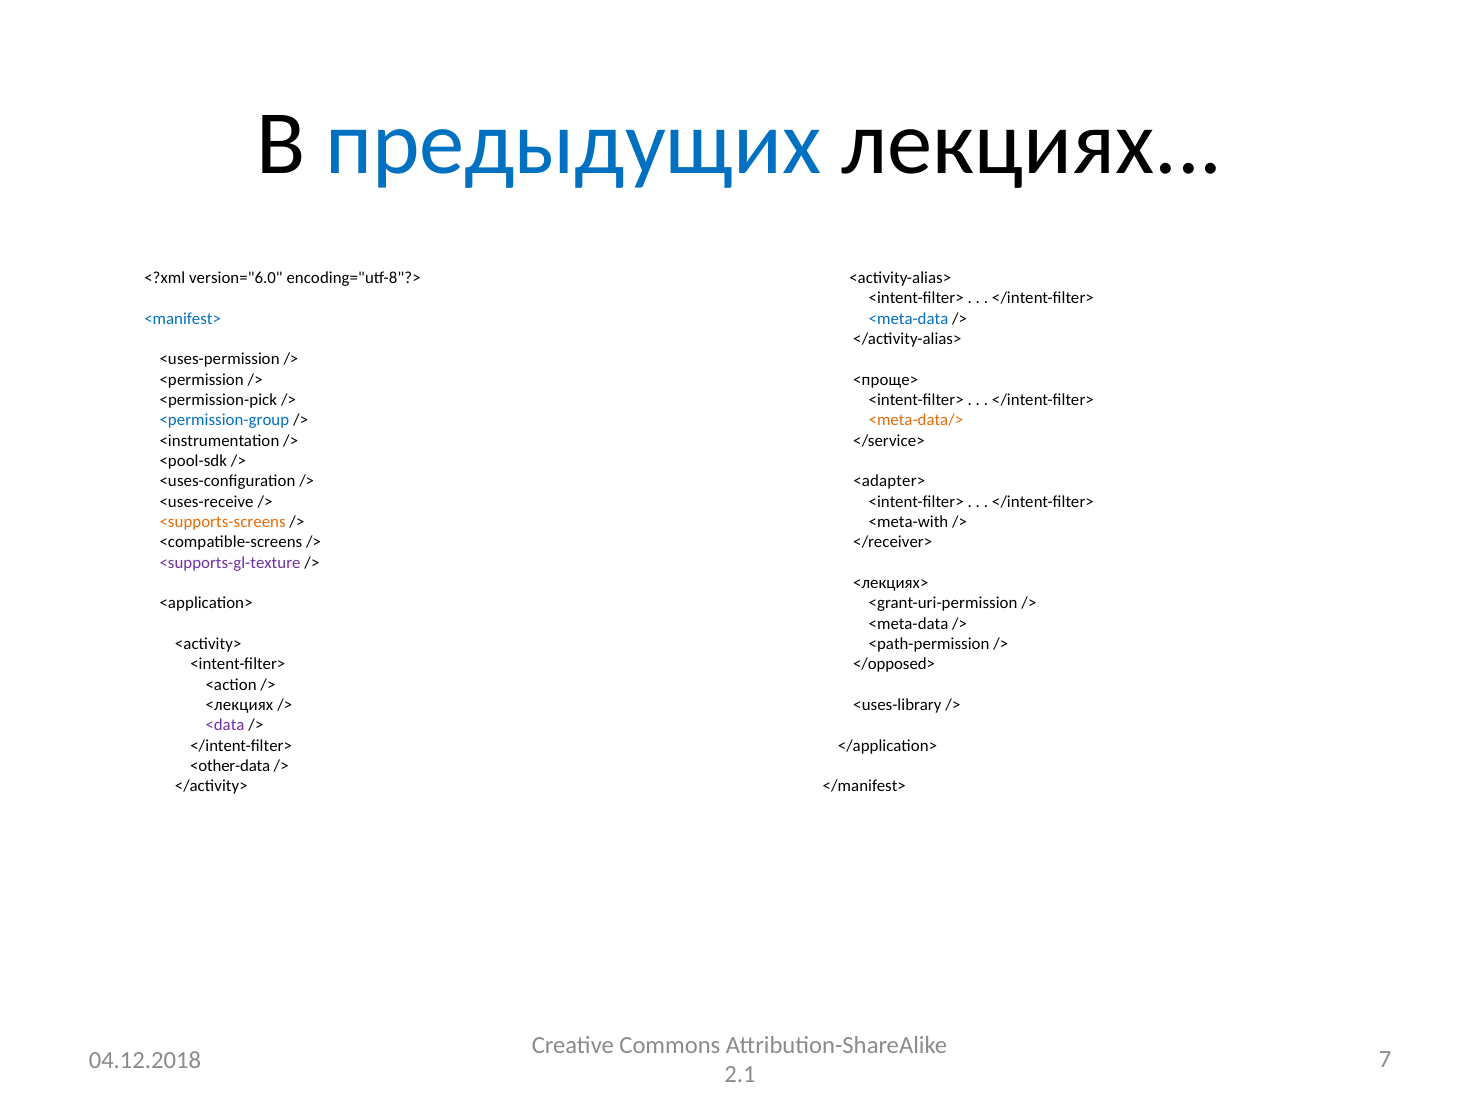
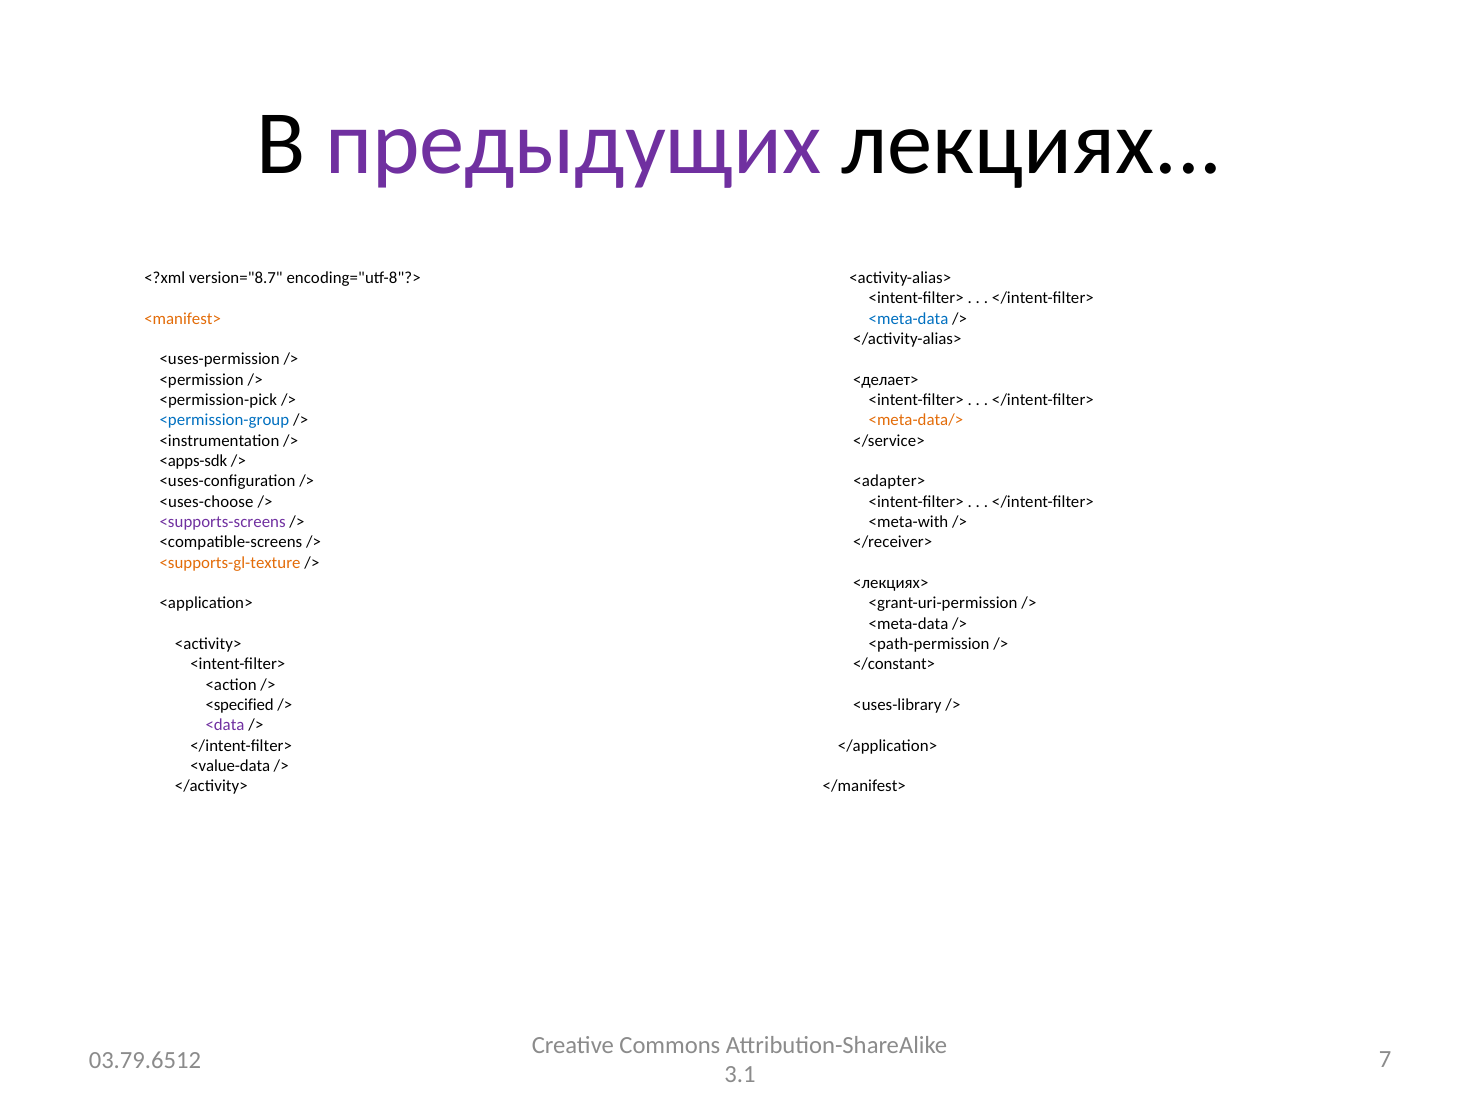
предыдущих colour: blue -> purple (573, 143)
version="6.0: version="6.0 -> version="8.7 (236, 278)
<manifest> colour: blue -> orange (183, 318)
<проще>: <проще> -> <делает> (886, 379)
<pool-sdk: <pool-sdk -> <apps-sdk (193, 461)
<uses-receive: <uses-receive -> <uses-choose (207, 501)
<supports-screens colour: orange -> purple (223, 522)
<supports-gl-texture colour: purple -> orange (230, 562)
</opposed>: </opposed> -> </constant> (894, 664)
<лекциях: <лекциях -> <specified (240, 705)
<other-data: <other-data -> <value-data (230, 766)
04.12.2018: 04.12.2018 -> 03.79.6512 (145, 1060)
2.1: 2.1 -> 3.1 (740, 1075)
